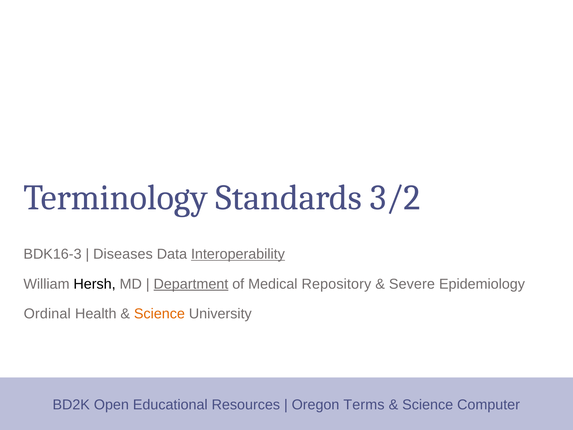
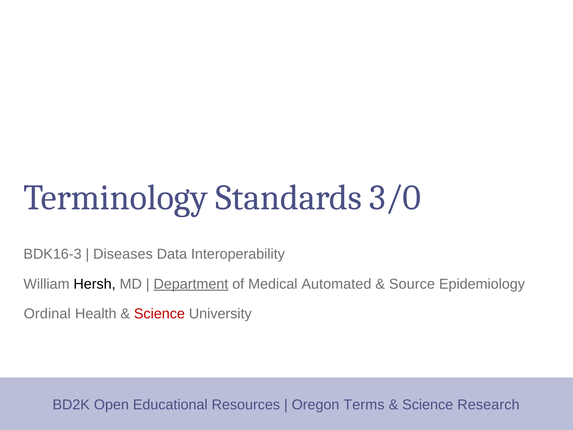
3/2: 3/2 -> 3/0 (395, 198)
Interoperability underline: present -> none (238, 254)
Repository: Repository -> Automated (336, 284)
Severe: Severe -> Source (412, 284)
Science colour: orange -> red (159, 314)
Computer: Computer -> Research (488, 404)
